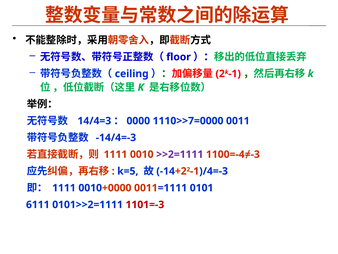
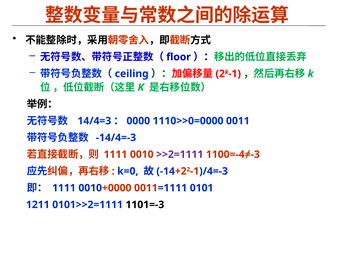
1110>>7=0000: 1110>>7=0000 -> 1110>>0=0000 (188, 121)
k=5: k=5 -> k=0 (128, 171)
6111: 6111 -> 1211 (38, 204)
1101=-3 colour: red -> black (145, 204)
